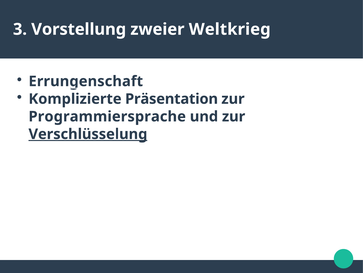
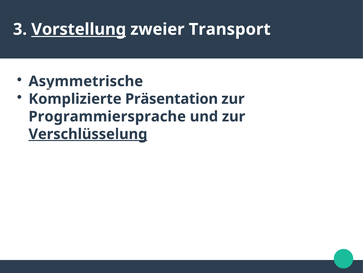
Vorstellung underline: none -> present (79, 29)
Weltkrieg: Weltkrieg -> Transport (230, 29)
Errungenschaft: Errungenschaft -> Asymmetrische (86, 81)
